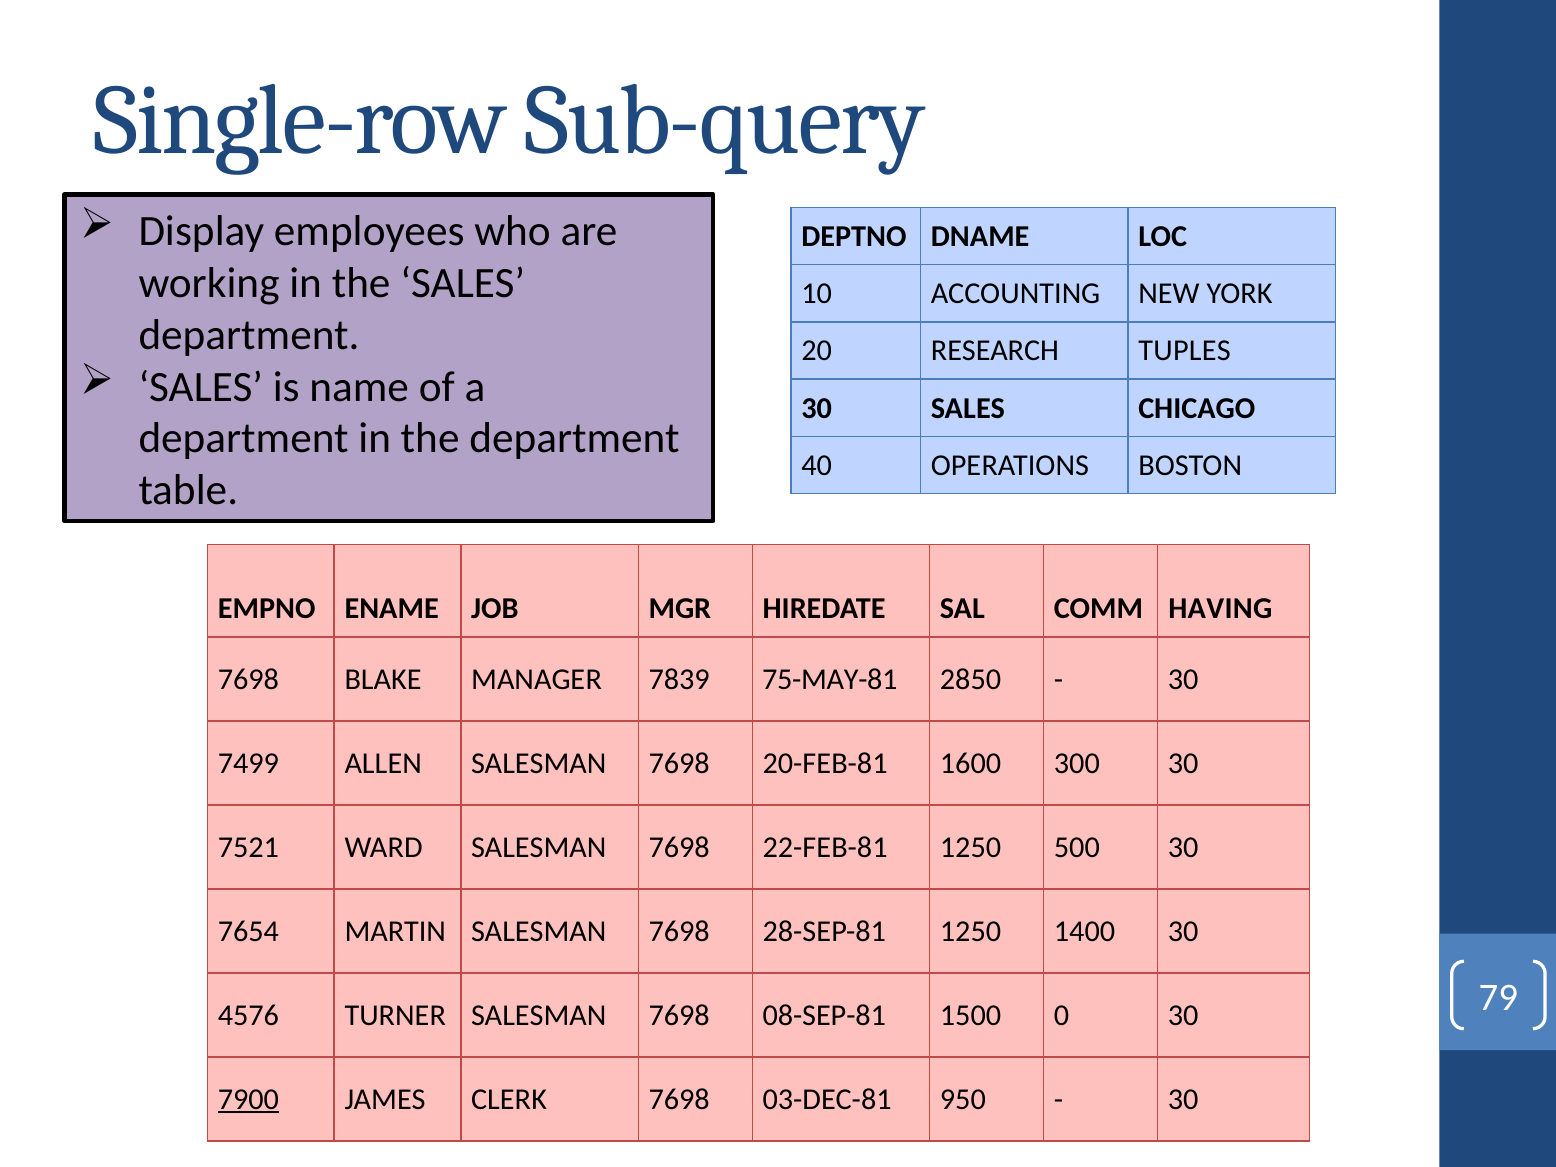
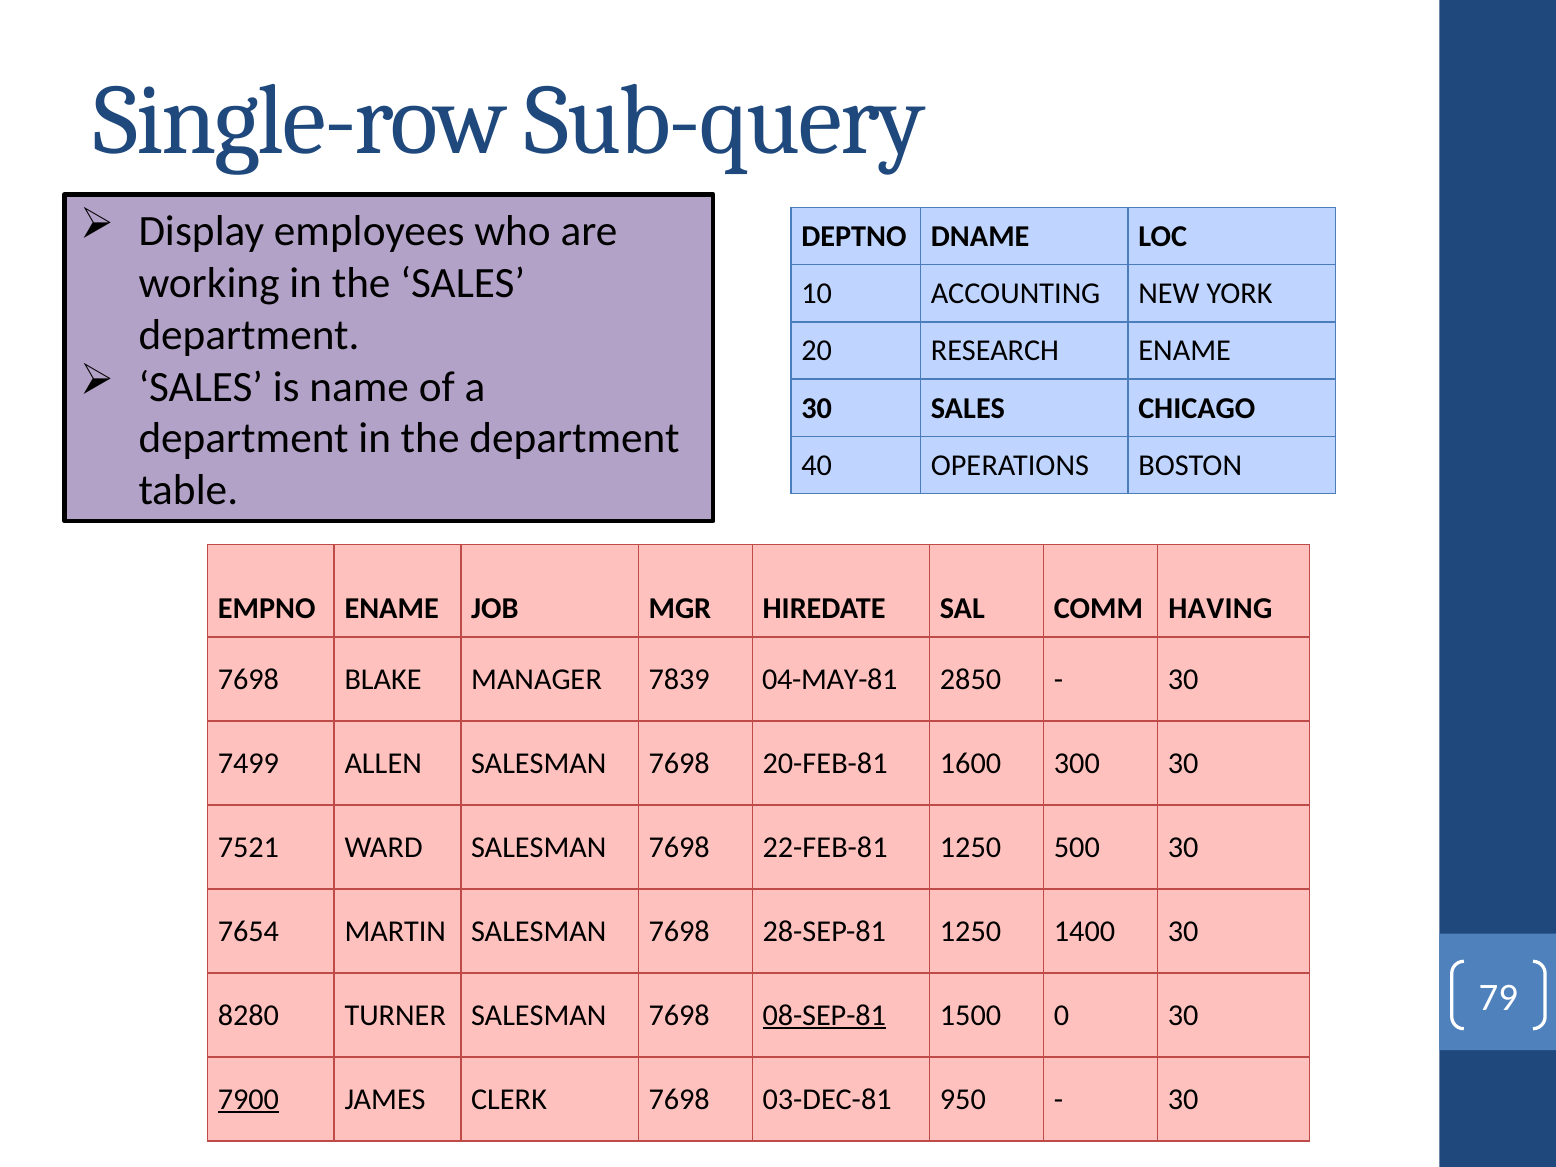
RESEARCH TUPLES: TUPLES -> ENAME (1185, 351)
75-MAY-81: 75-MAY-81 -> 04-MAY-81 (830, 679)
4576: 4576 -> 8280 (248, 1015)
08-SEP-81 underline: none -> present (824, 1015)
